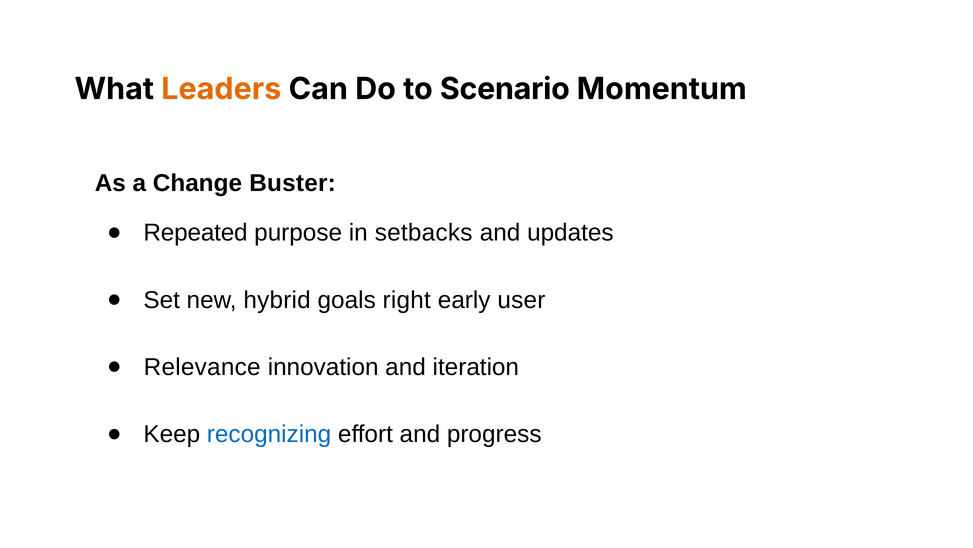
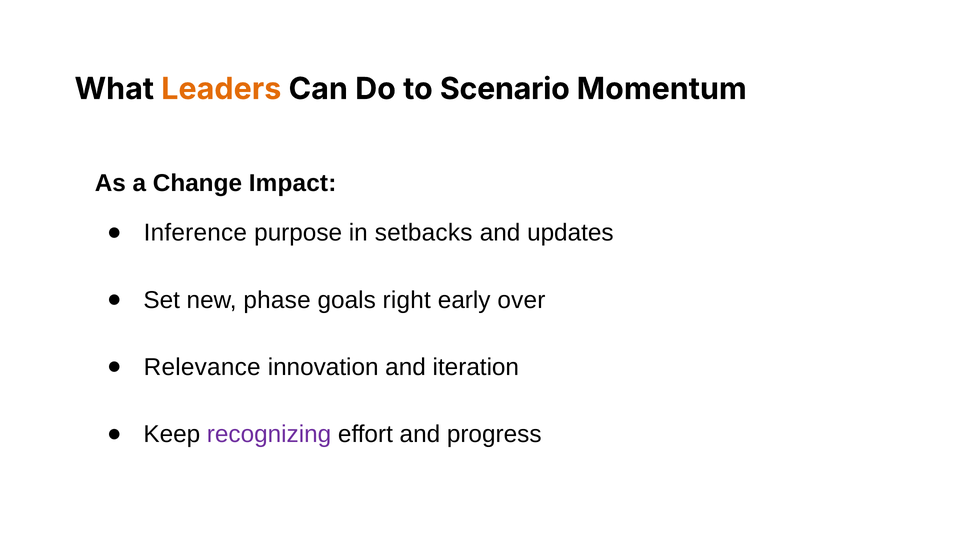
Buster: Buster -> Impact (293, 183)
Repeated: Repeated -> Inference (195, 233)
hybrid: hybrid -> phase (277, 300)
user: user -> over (521, 300)
recognizing colour: blue -> purple (269, 434)
